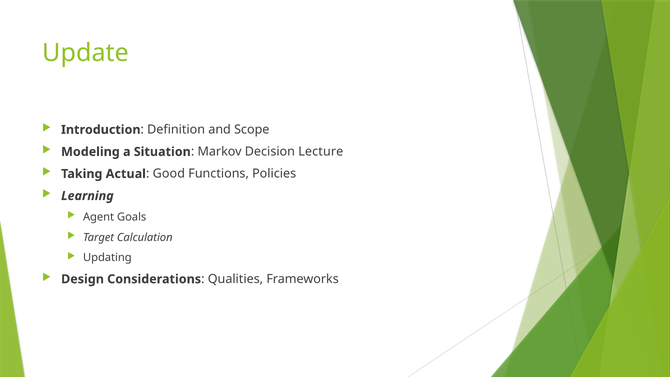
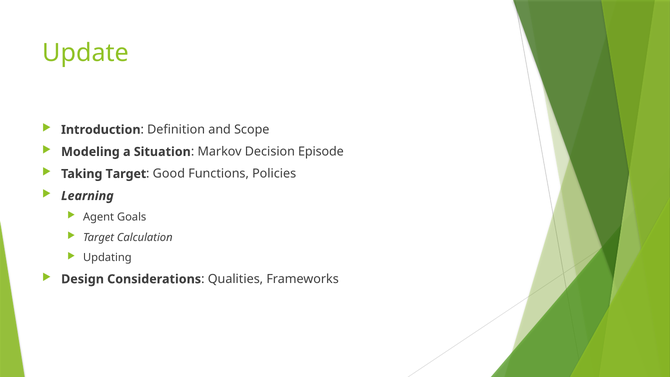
Lecture: Lecture -> Episode (321, 152)
Taking Actual: Actual -> Target (126, 174)
